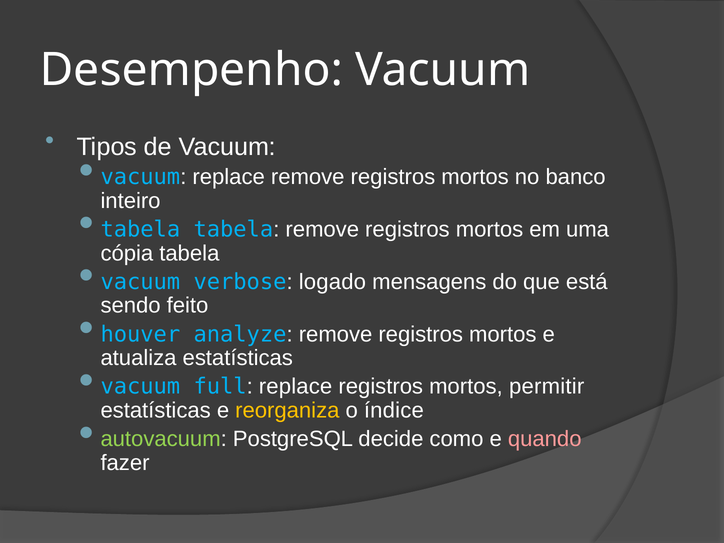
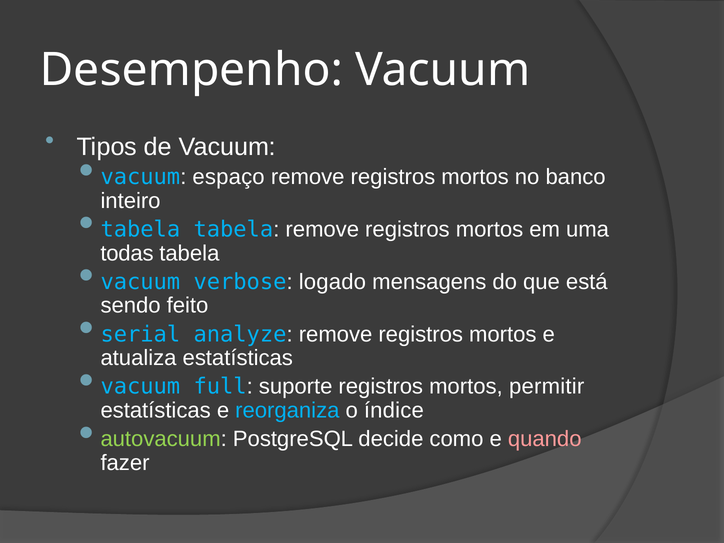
vacuum replace: replace -> espaço (229, 177)
cópia: cópia -> todas (127, 253)
houver: houver -> serial (140, 334)
full replace: replace -> suporte (296, 387)
reorganiza colour: yellow -> light blue (287, 411)
